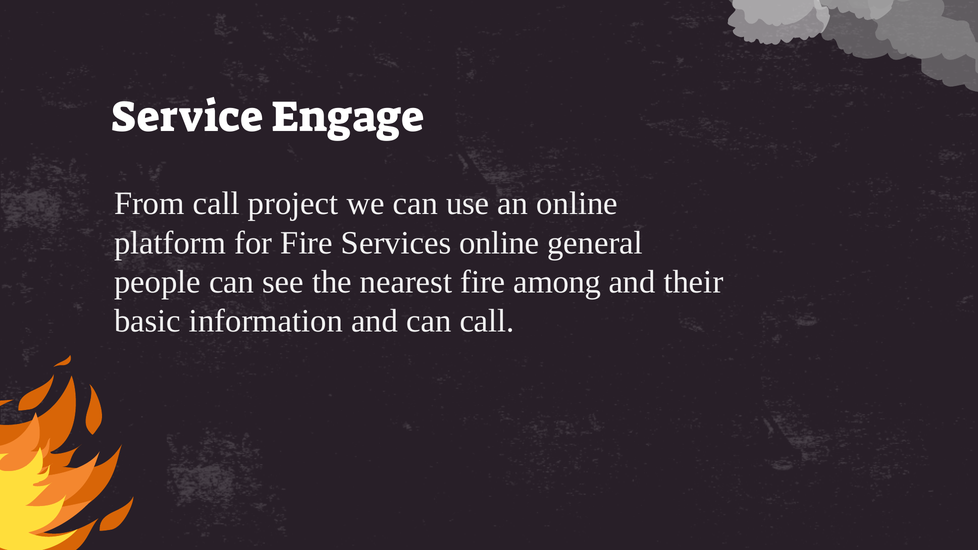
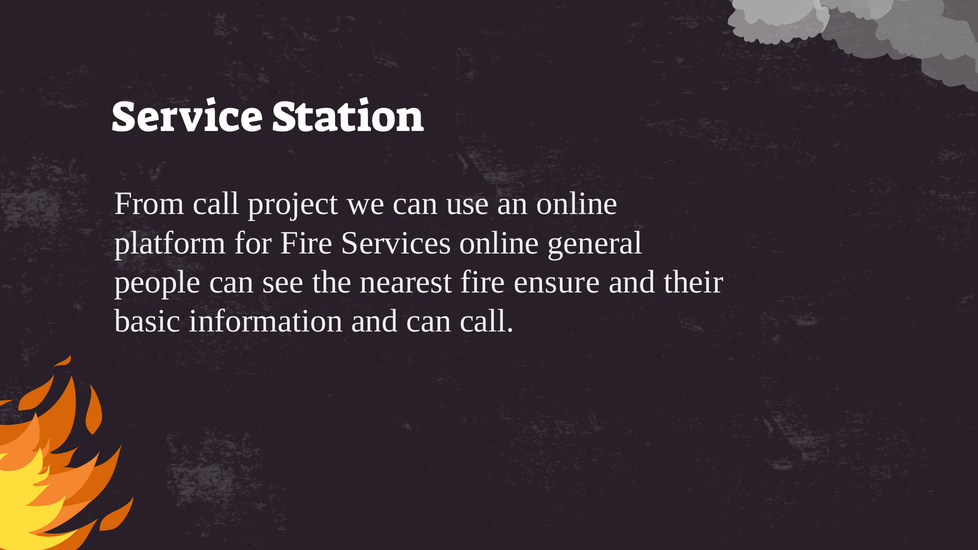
Engage: Engage -> Station (348, 117)
among: among -> ensure (557, 282)
